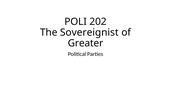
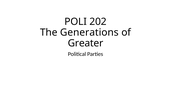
Sovereignist: Sovereignist -> Generations (89, 32)
